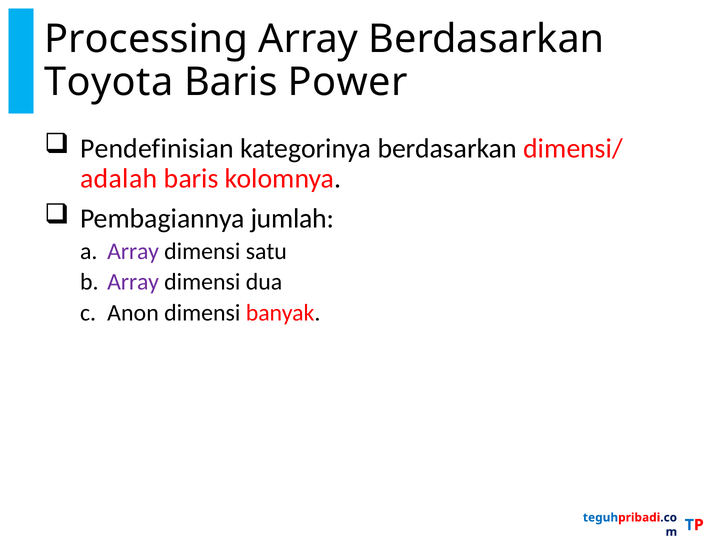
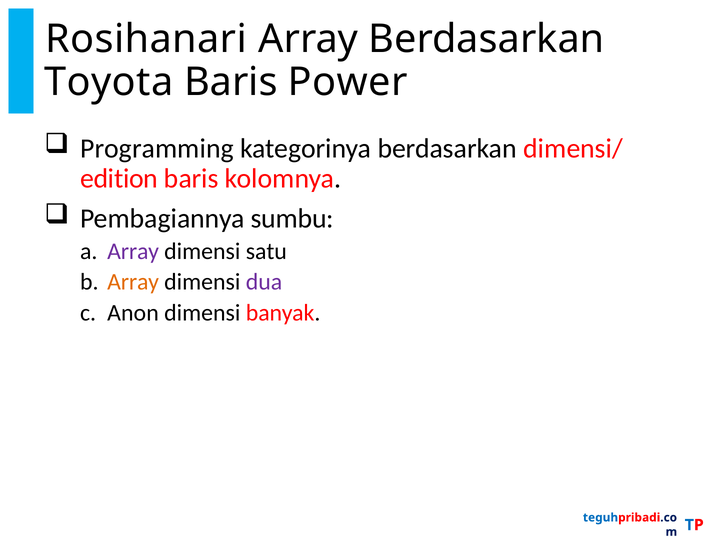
Processing: Processing -> Rosihanari (146, 39)
Pendefinisian: Pendefinisian -> Programming (157, 148)
adalah: adalah -> edition (119, 178)
jumlah: jumlah -> sumbu (292, 218)
Array colour: purple -> orange (133, 282)
dua colour: black -> purple (264, 282)
